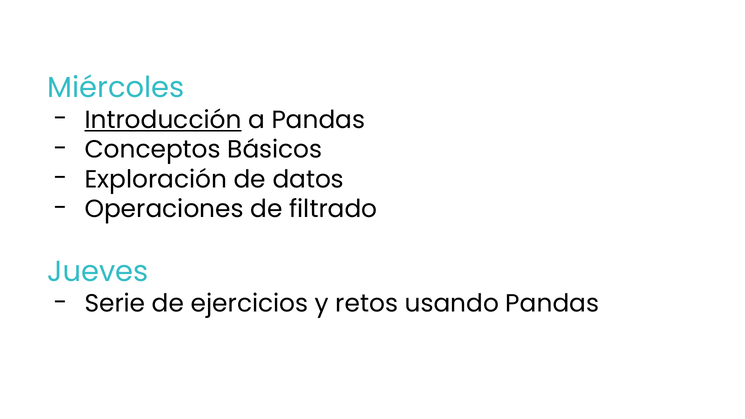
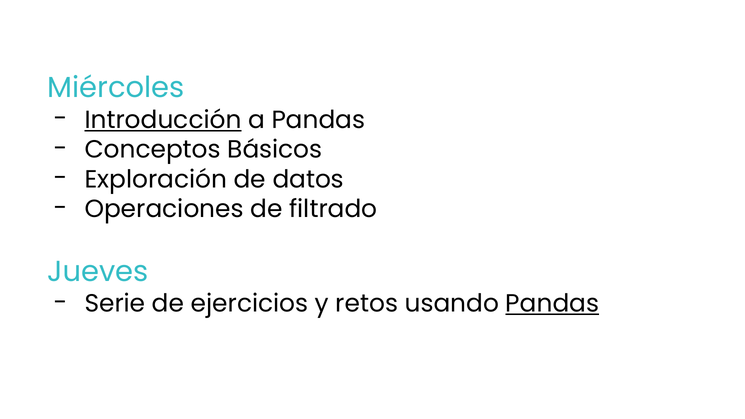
Pandas underline: none -> present (552, 304)
